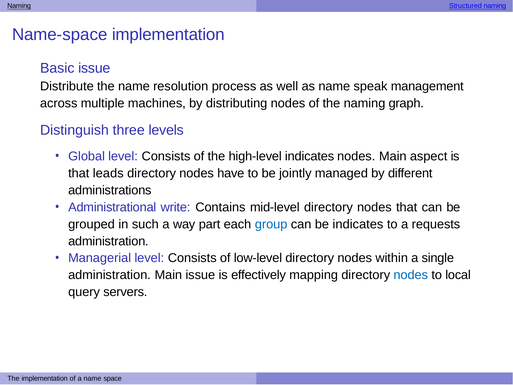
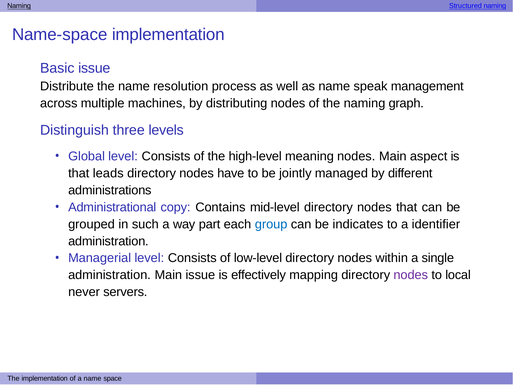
high-level indicates: indicates -> meaning (309, 156)
write: write -> copy (175, 207)
requests: requests -> identifier (436, 224)
nodes colour: blue -> purple (411, 275)
query: query -> never (84, 292)
